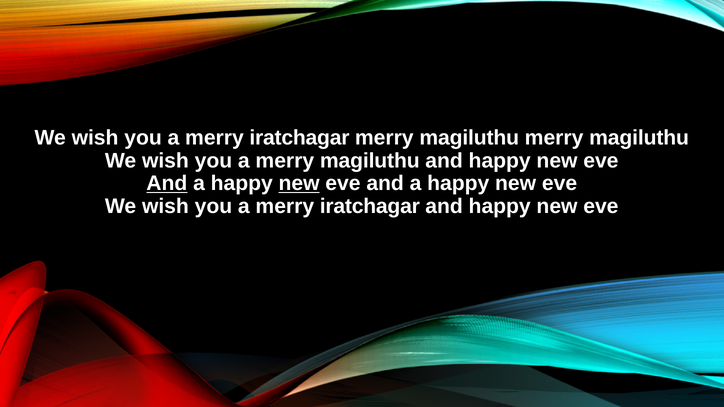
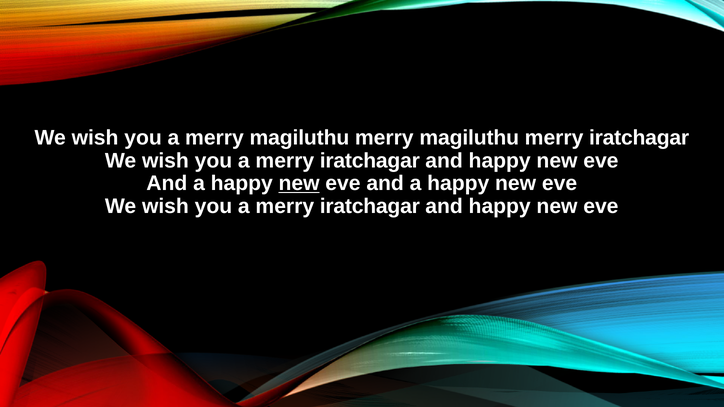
iratchagar: iratchagar -> magiluthu (299, 138)
magiluthu: magiluthu -> iratchagar (639, 138)
magiluthu: magiluthu -> iratchagar (370, 161)
And underline: present -> none (167, 184)
